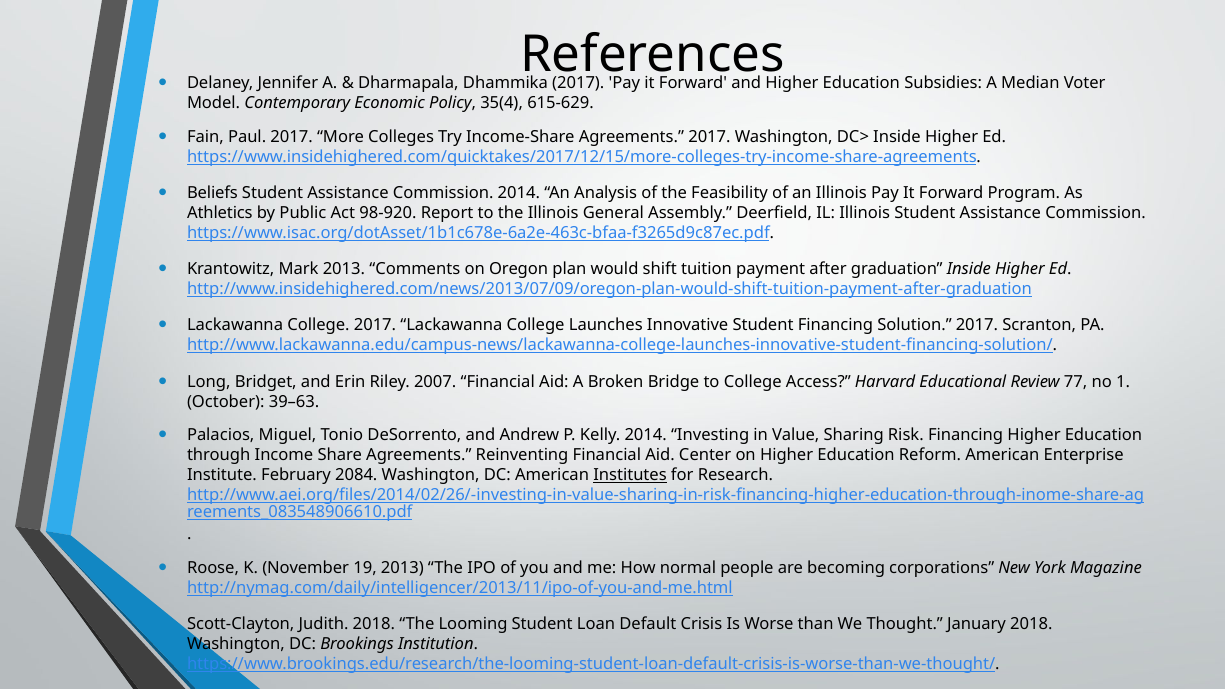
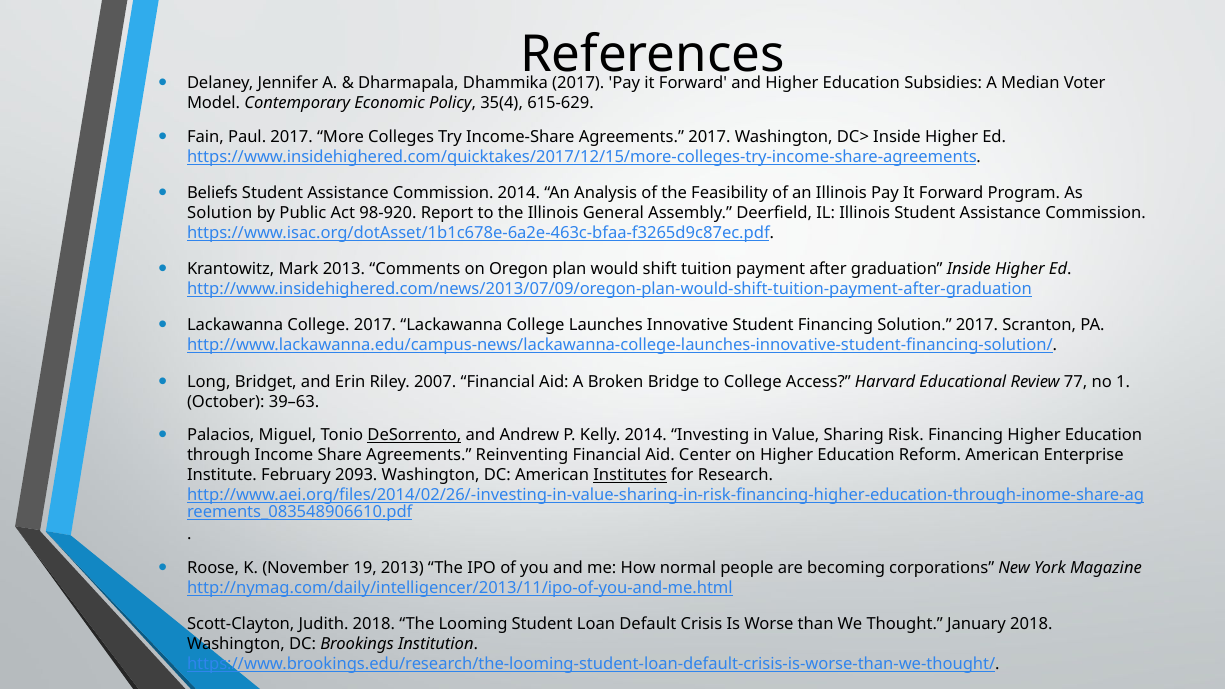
Athletics: Athletics -> Solution (220, 213)
DeSorrento underline: none -> present (414, 435)
2084: 2084 -> 2093 (356, 475)
